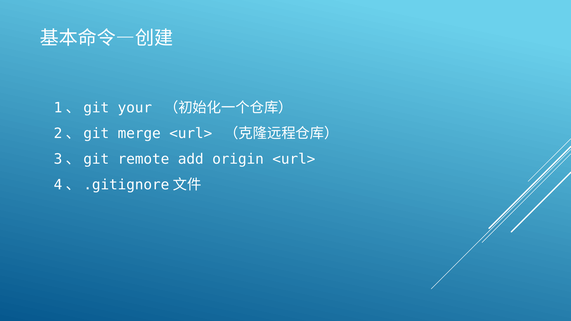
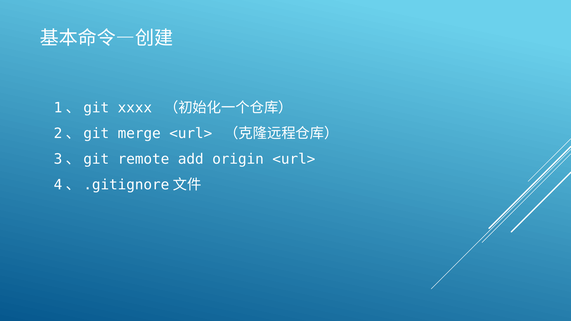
your: your -> xxxx (135, 108)
